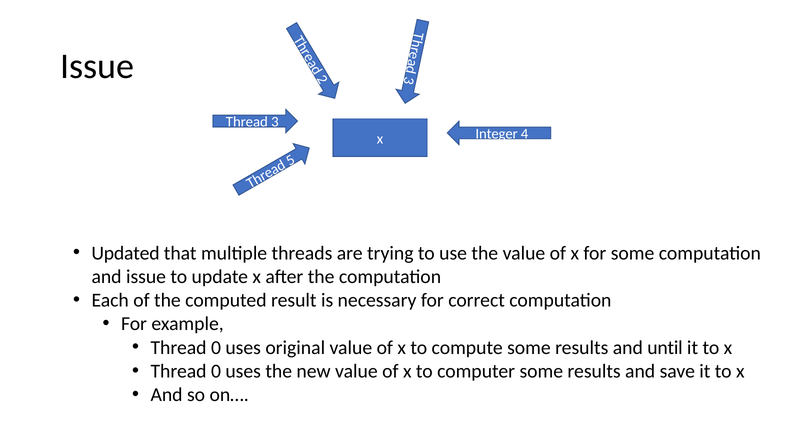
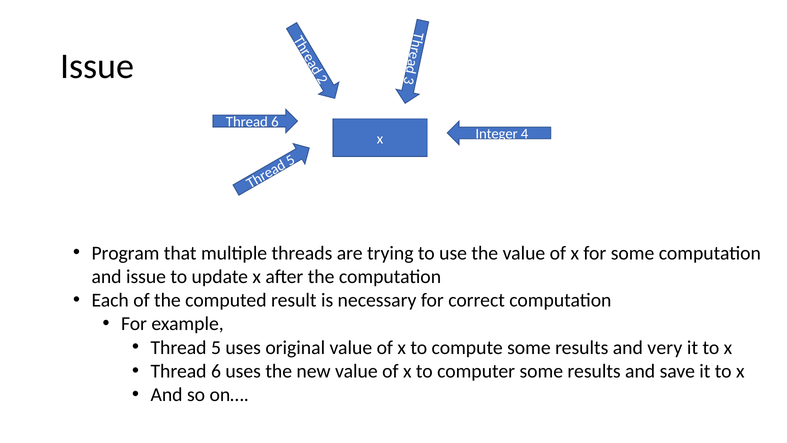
3: 3 -> 6 (275, 122)
Updated: Updated -> Program (125, 253)
0: 0 -> 5 (216, 347)
until: until -> very (665, 347)
0: 0 -> 6 (216, 371)
